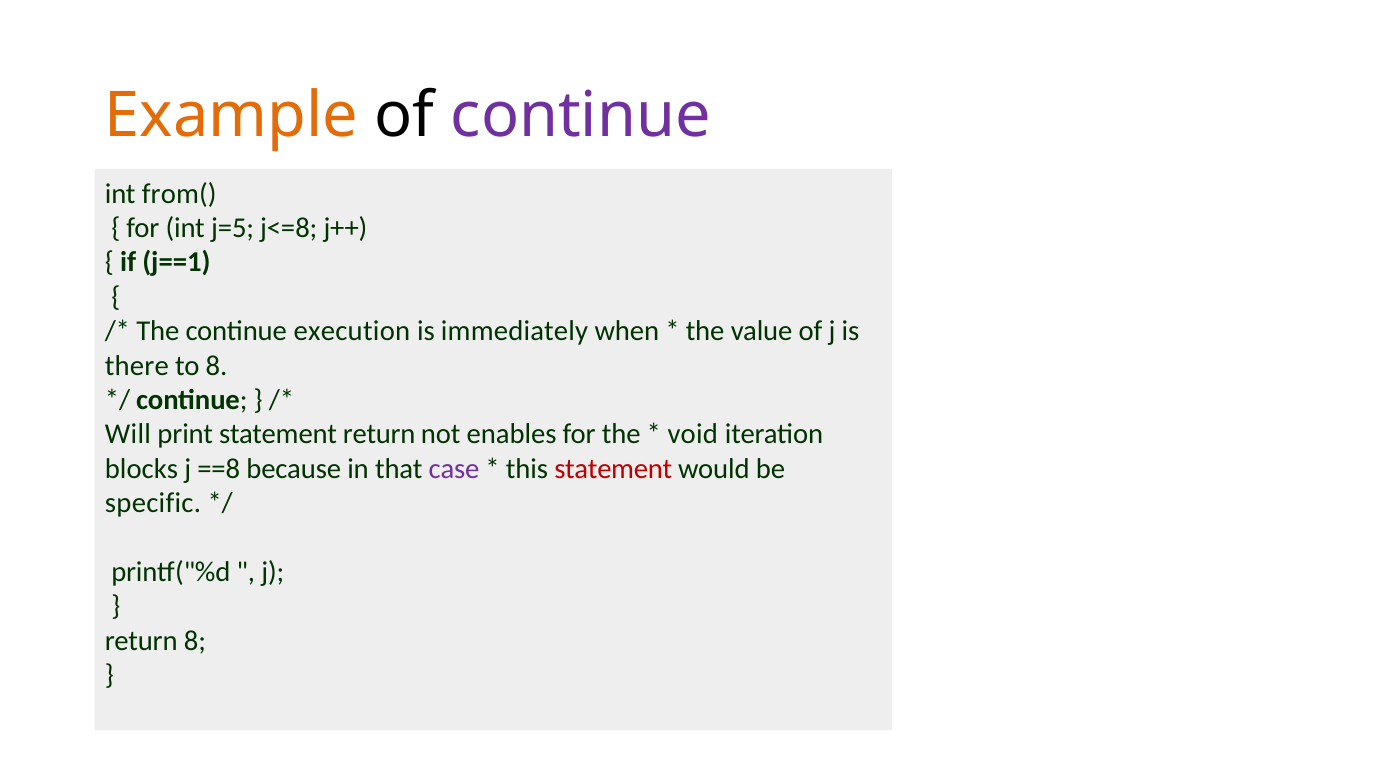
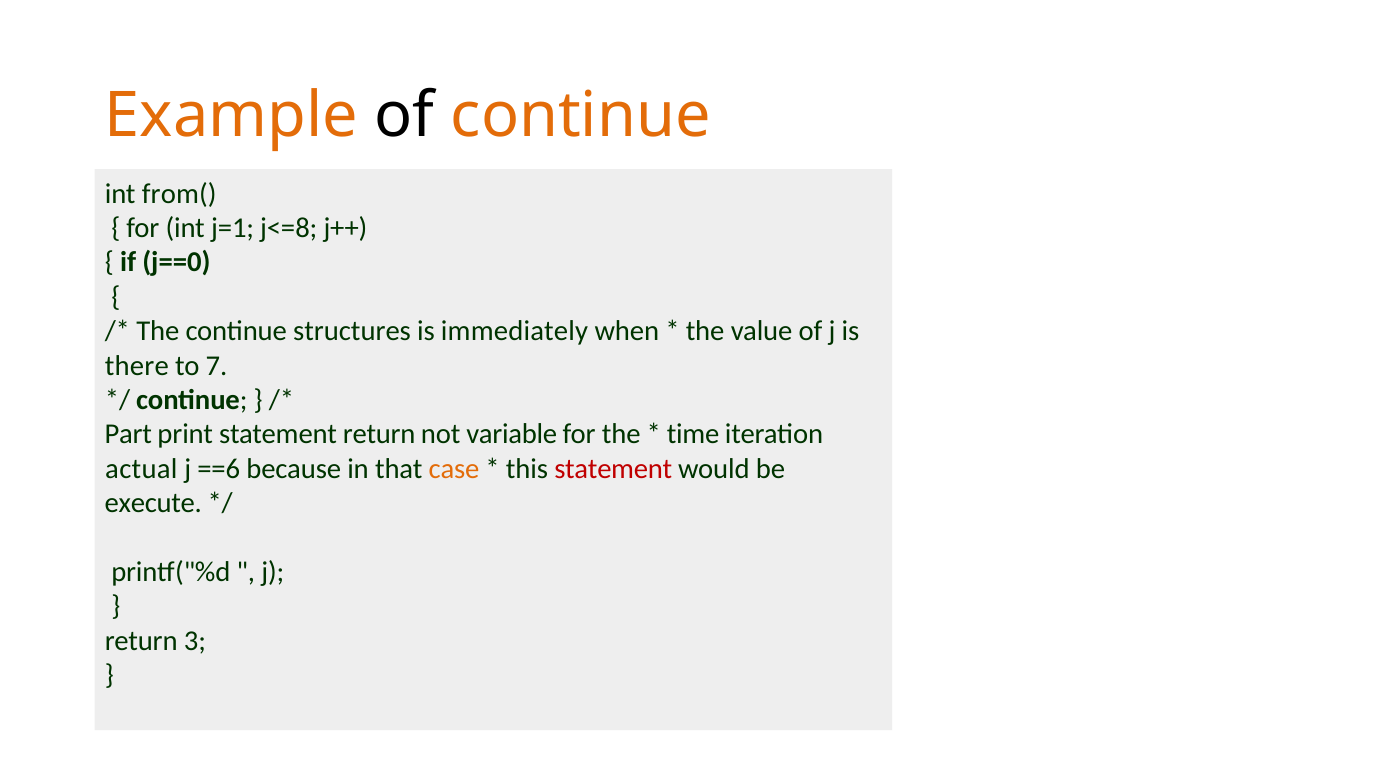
continue colour: purple -> orange (581, 116)
j=5: j=5 -> j=1 (233, 228)
j==1: j==1 -> j==0 (176, 262)
execution: execution -> structures (352, 331)
to 8: 8 -> 7 (217, 366)
Will: Will -> Part (128, 434)
enables: enables -> variable (512, 434)
void: void -> time (693, 434)
blocks: blocks -> actual (141, 469)
==8: ==8 -> ==6 (219, 469)
case colour: purple -> orange (454, 469)
specific: specific -> execute (153, 503)
return 8: 8 -> 3 (195, 641)
